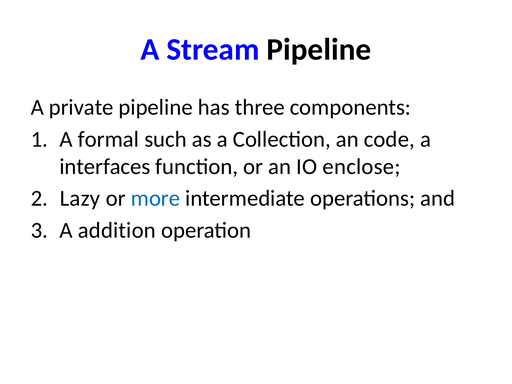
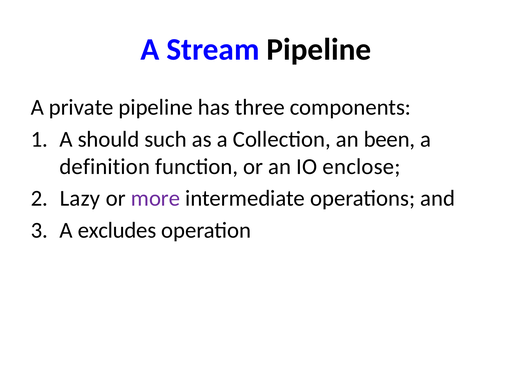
formal: formal -> should (109, 139)
code: code -> been (389, 139)
interfaces: interfaces -> definition (105, 167)
more colour: blue -> purple (156, 198)
addition: addition -> excludes (117, 230)
